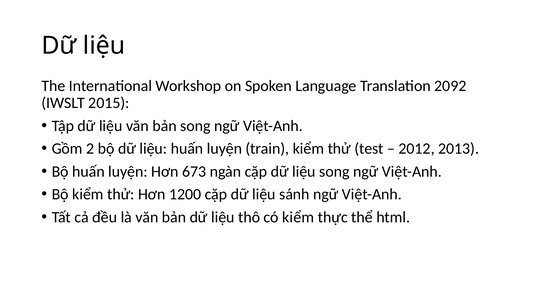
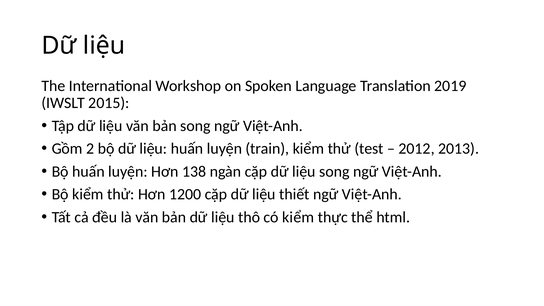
2092: 2092 -> 2019 (450, 86)
673: 673 -> 138 (194, 172)
sánh: sánh -> thiết (294, 194)
